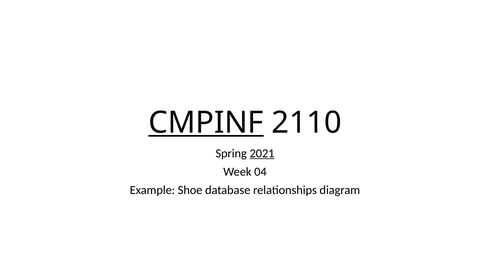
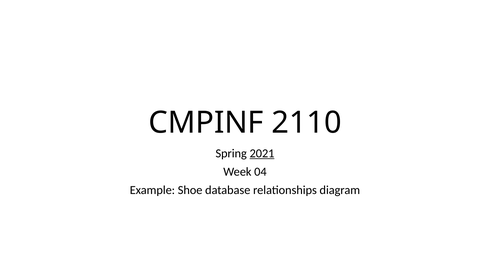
CMPINF underline: present -> none (206, 122)
